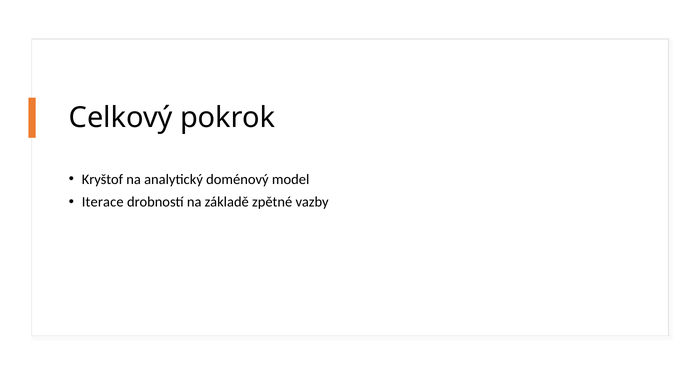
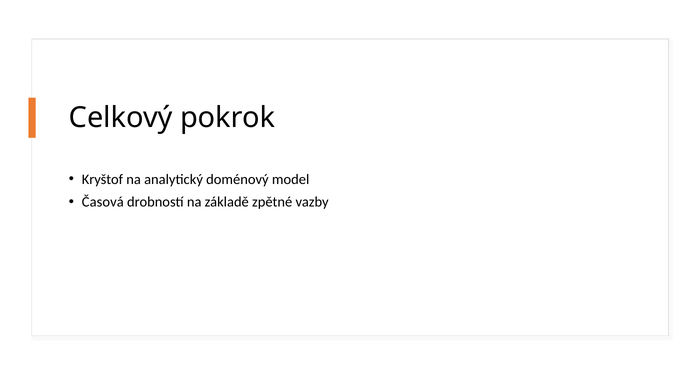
Iterace: Iterace -> Časová (103, 202)
